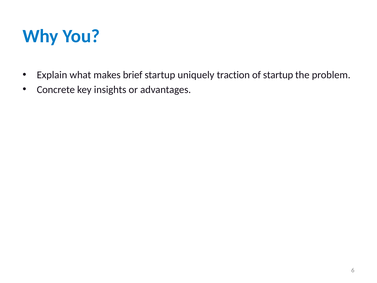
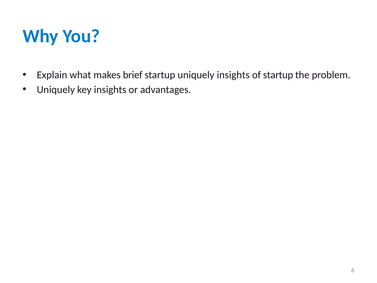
uniquely traction: traction -> insights (233, 75)
Concrete: Concrete -> Uniquely (56, 90)
